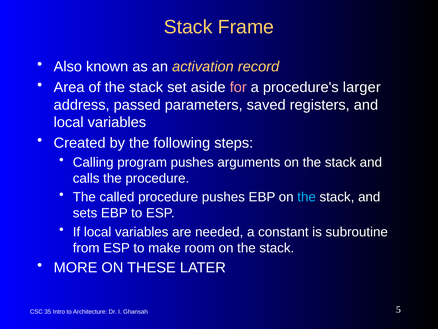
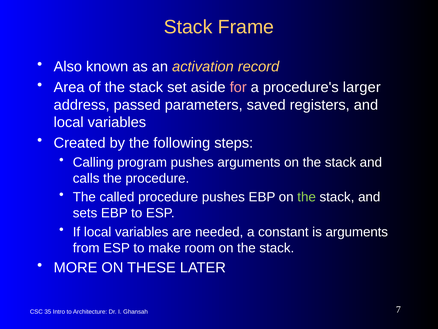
the colour: light blue -> light green (307, 197)
is subroutine: subroutine -> arguments (357, 232)
5: 5 -> 7 (398, 309)
